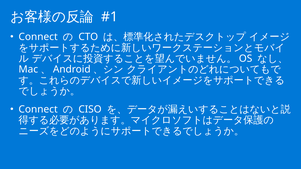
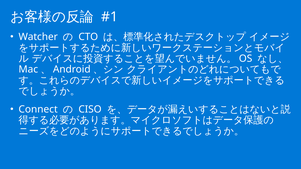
Connect: Connect -> Watcher (38, 37)
